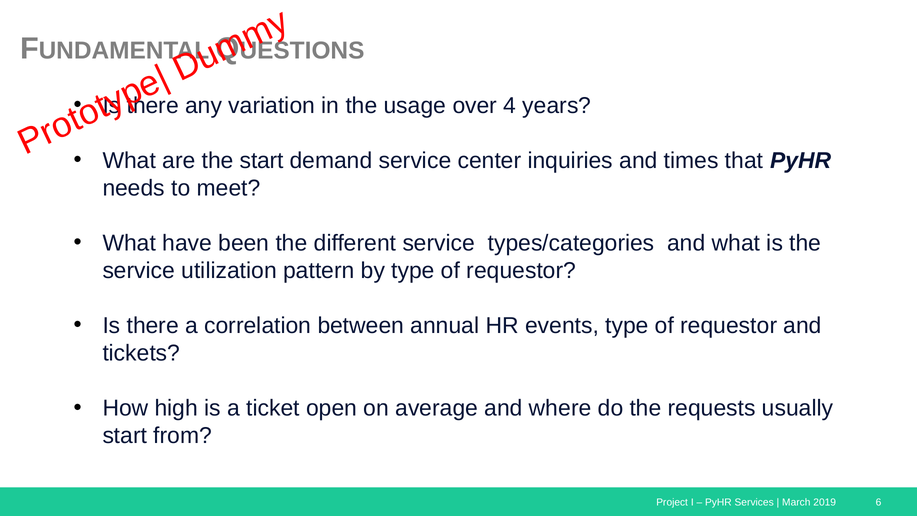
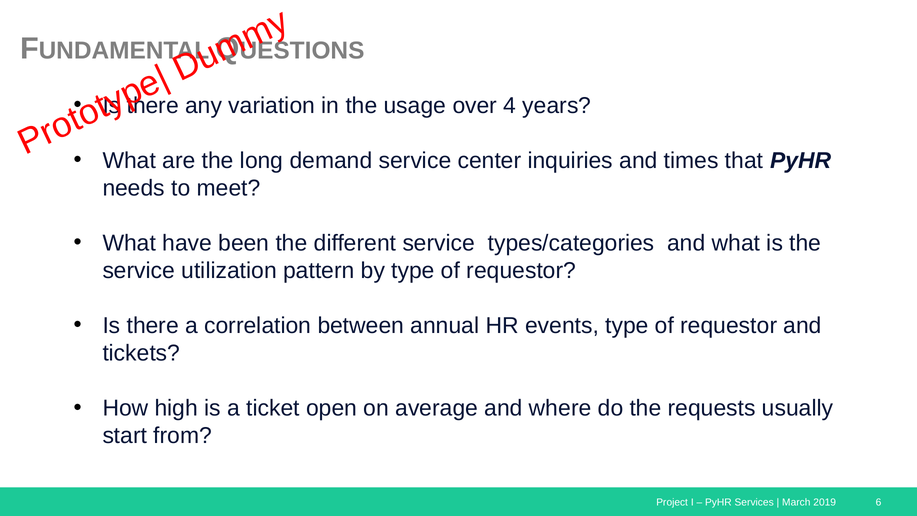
the start: start -> long (262, 160)
